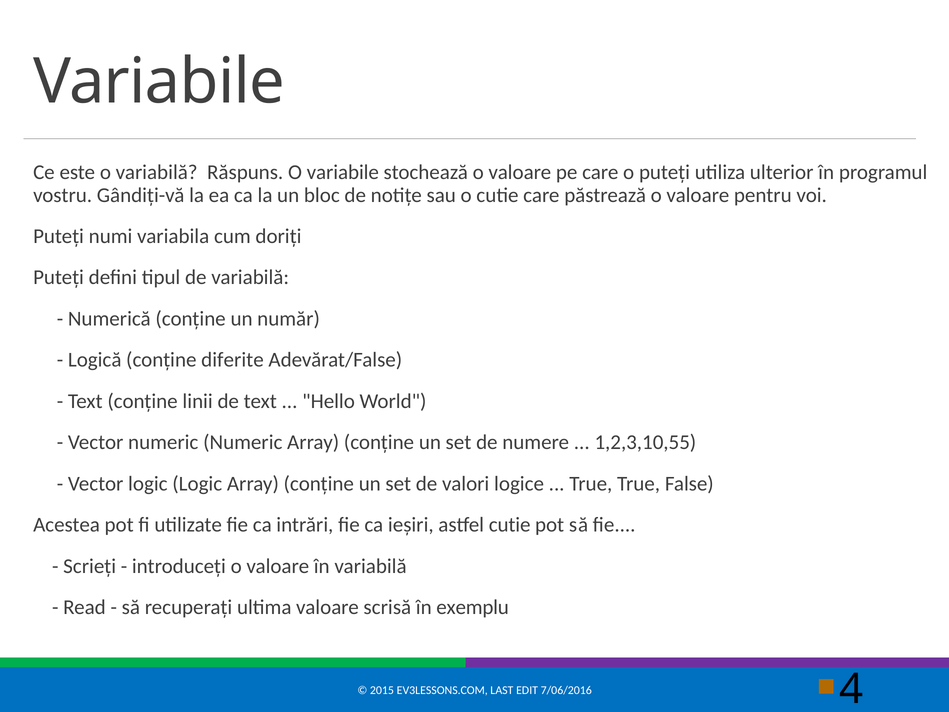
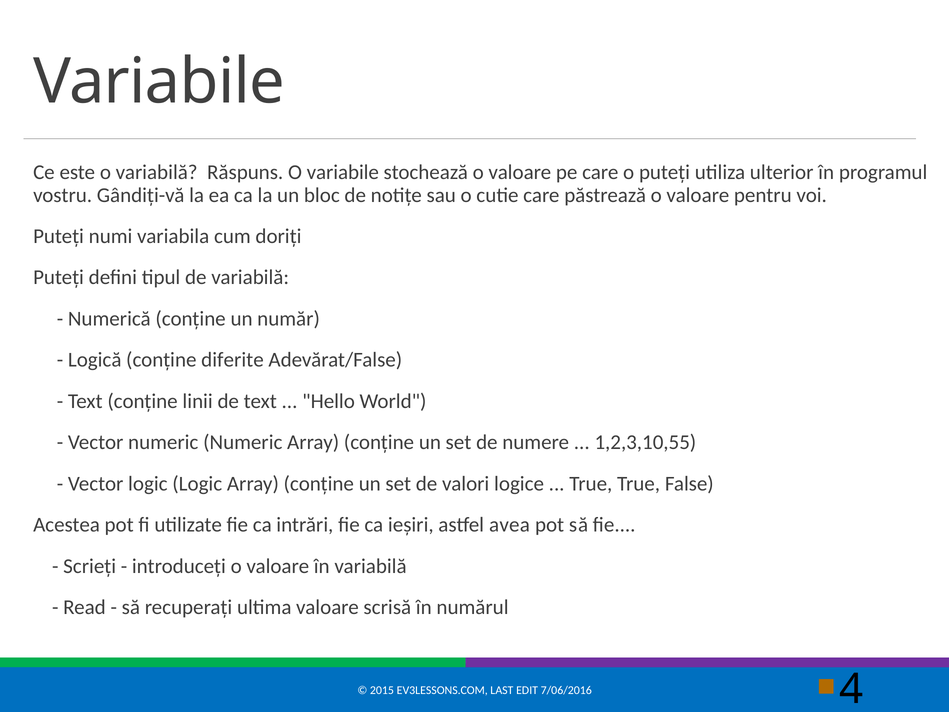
astfel cutie: cutie -> avea (509, 525)
exemplu: exemplu -> numărul (473, 607)
